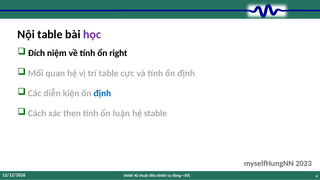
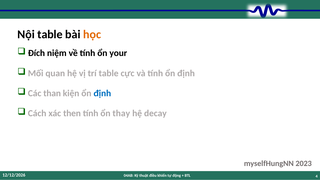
học colour: purple -> orange (92, 34)
right: right -> your (118, 53)
diễn: diễn -> than (52, 93)
luận: luận -> thay (121, 113)
stable: stable -> decay (155, 113)
